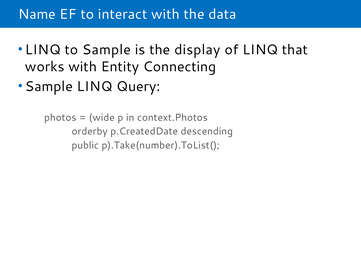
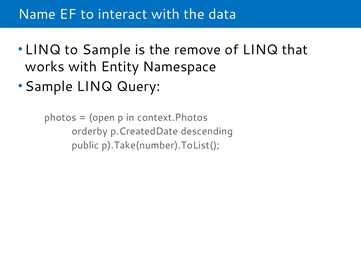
display: display -> remove (197, 50)
Connecting: Connecting -> Namespace (180, 67)
wide: wide -> open (102, 117)
